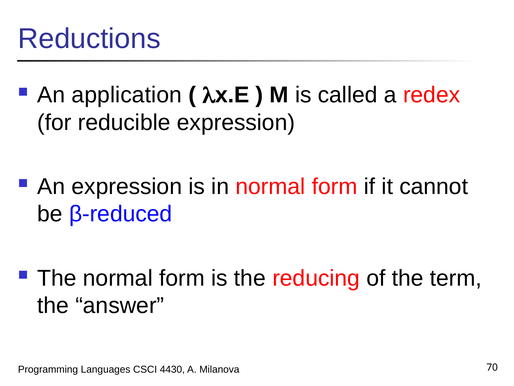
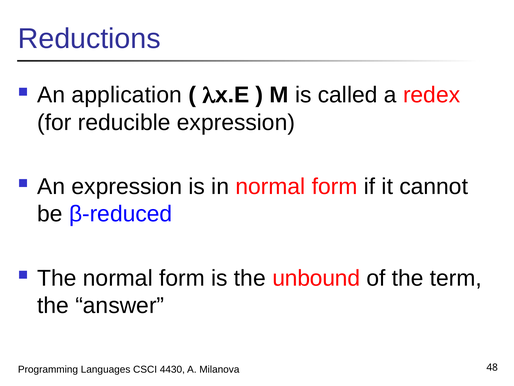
reducing: reducing -> unbound (316, 278)
70: 70 -> 48 (492, 367)
